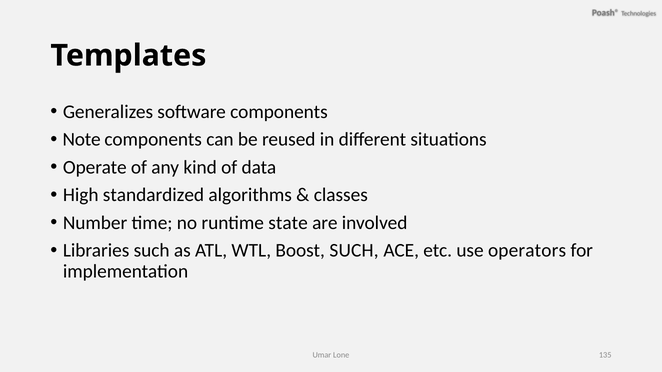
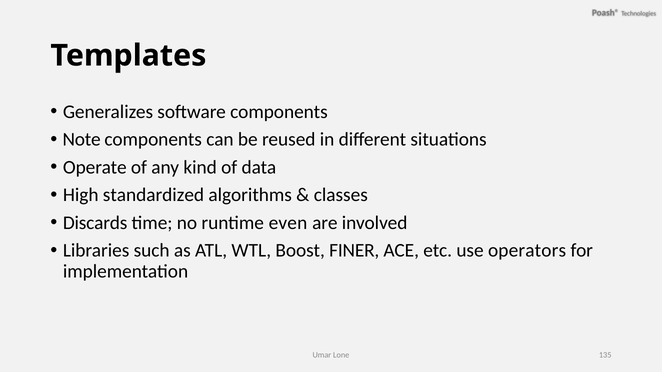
Number: Number -> Discards (95, 223)
state: state -> even (288, 223)
Boost SUCH: SUCH -> FINER (354, 251)
